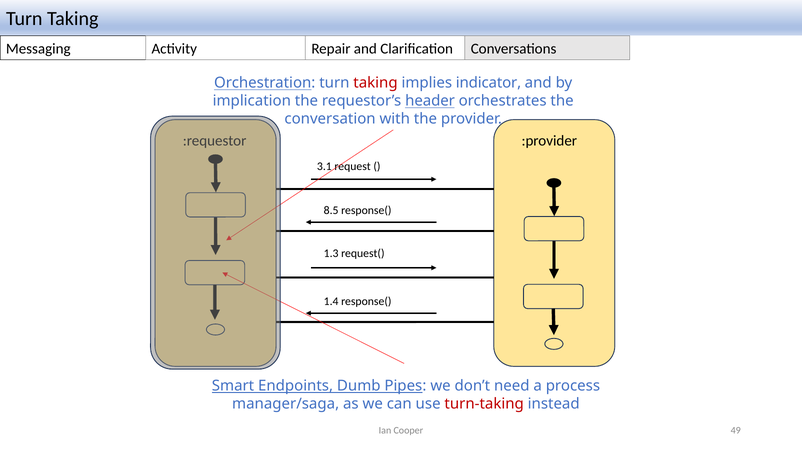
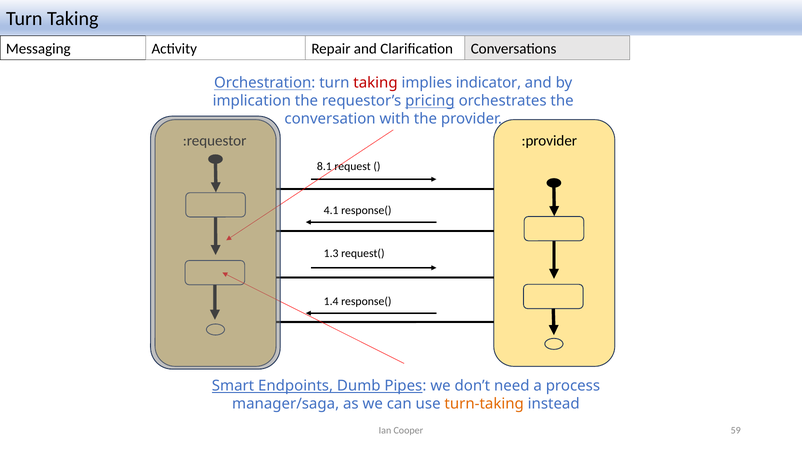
header: header -> pricing (430, 101)
3.1: 3.1 -> 8.1 (324, 166)
8.5: 8.5 -> 4.1 (331, 210)
turn-taking colour: red -> orange (484, 404)
49: 49 -> 59 (736, 431)
